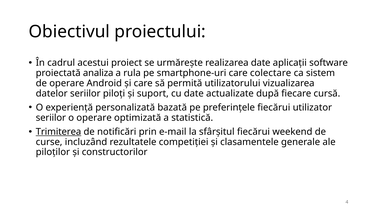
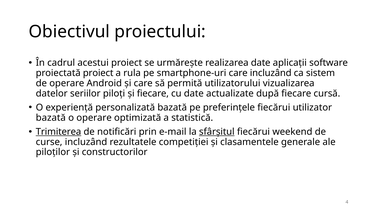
proiectată analiza: analiza -> proiect (98, 73)
care colectare: colectare -> incluzând (271, 73)
și suport: suport -> fiecare (153, 93)
seriilor: seriilor -> bazată (51, 118)
sfârșitul underline: none -> present (217, 132)
